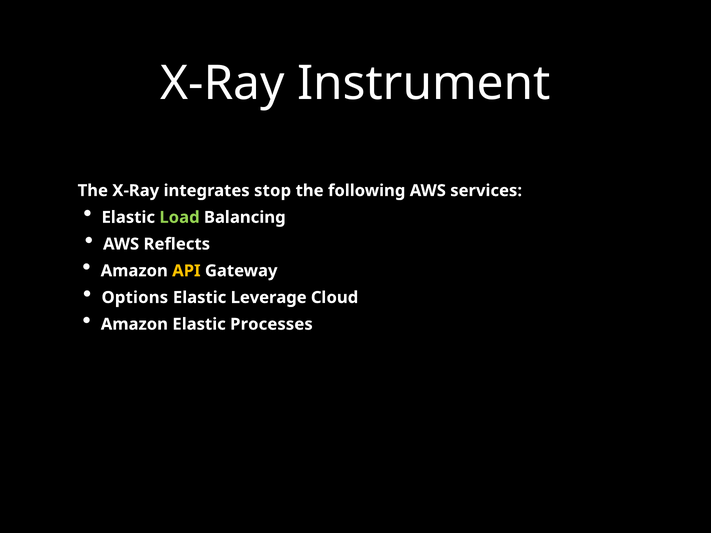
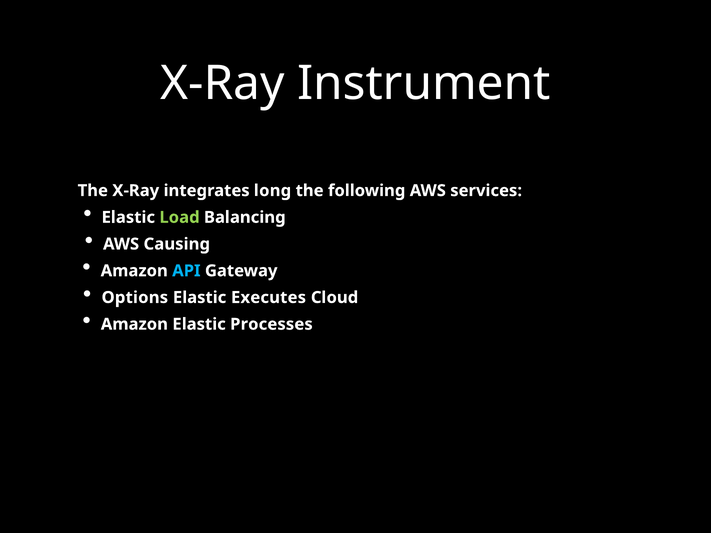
stop: stop -> long (273, 191)
Reflects: Reflects -> Causing (177, 244)
API colour: yellow -> light blue (186, 271)
Leverage: Leverage -> Executes (268, 298)
